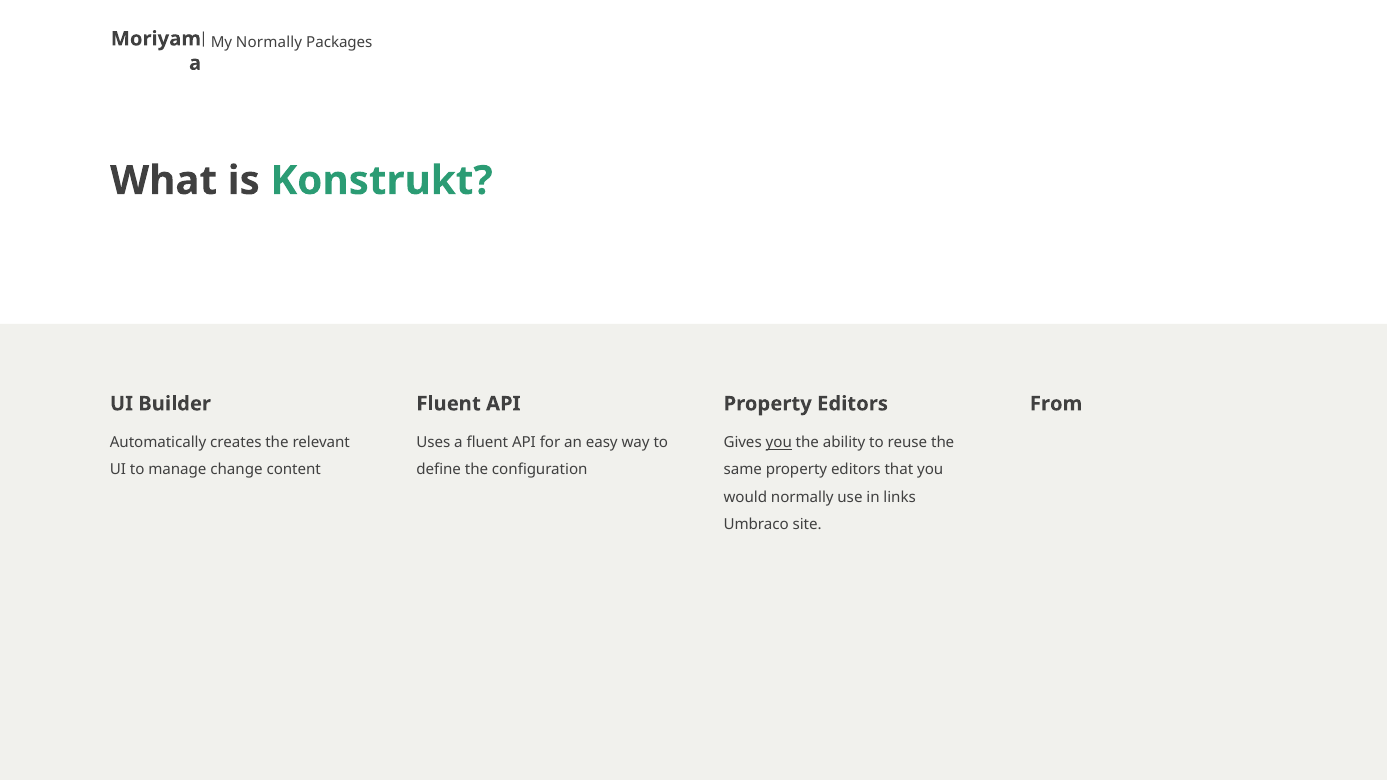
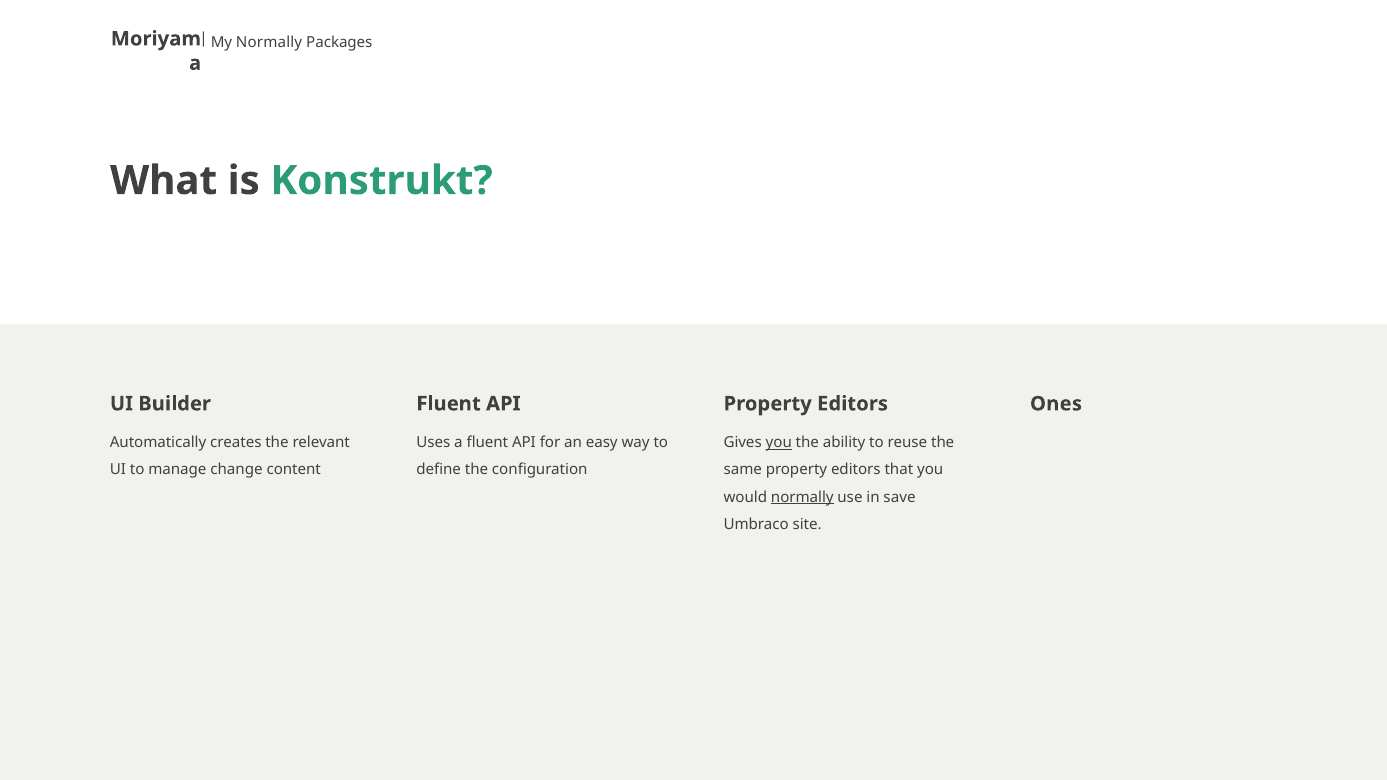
From: From -> Ones (1056, 404)
normally underline: none -> present (802, 497)
links: links -> save (900, 497)
